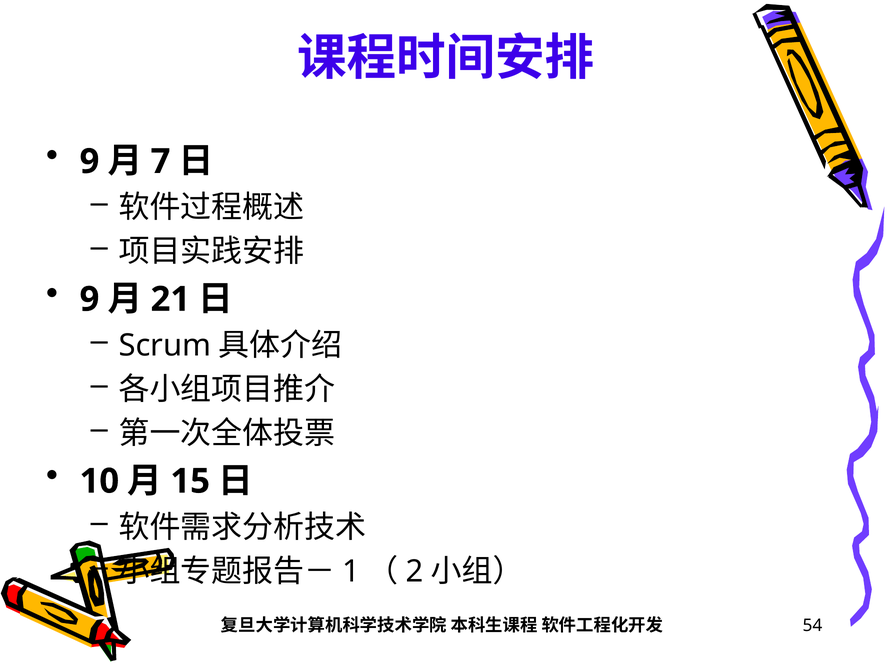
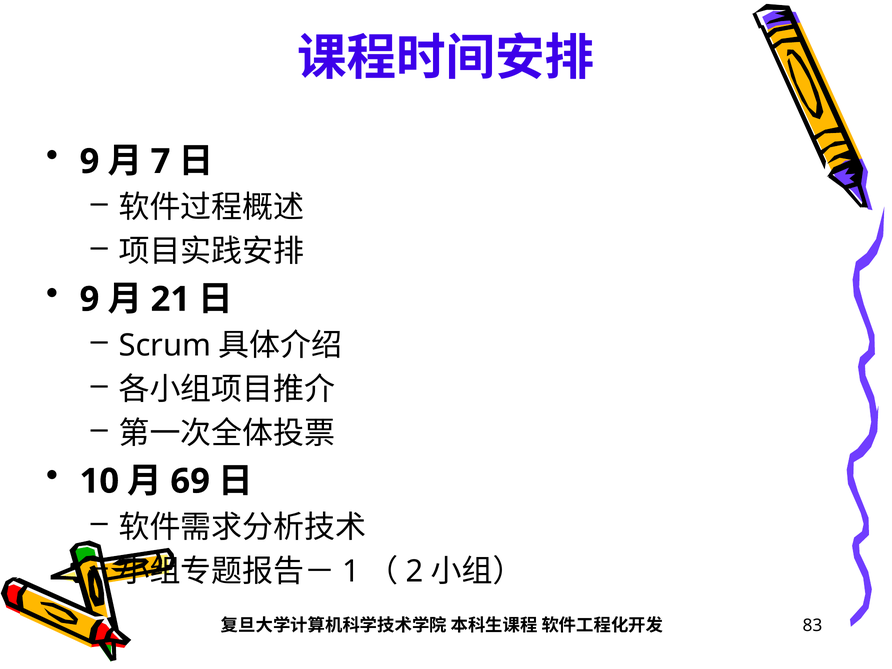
15: 15 -> 69 (190, 481)
54: 54 -> 83 (812, 626)
